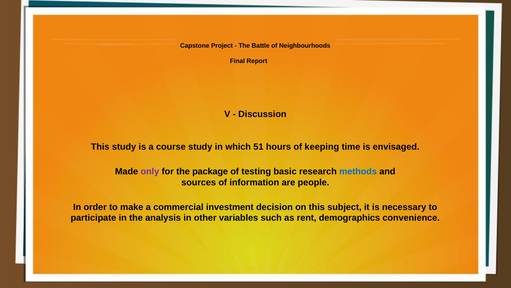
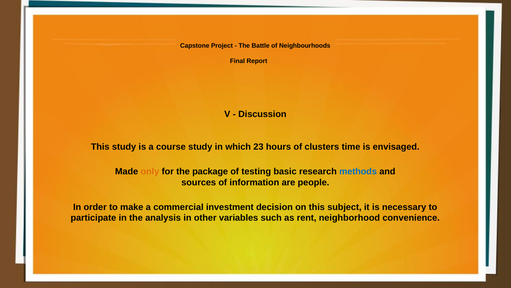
51: 51 -> 23 (258, 146)
keeping: keeping -> clusters (322, 146)
only colour: purple -> orange (150, 171)
demographics: demographics -> neighborhood (349, 218)
